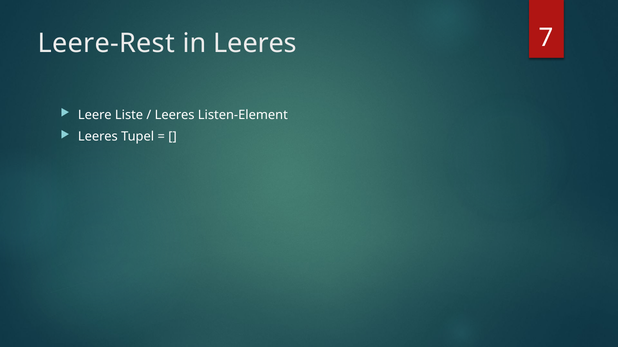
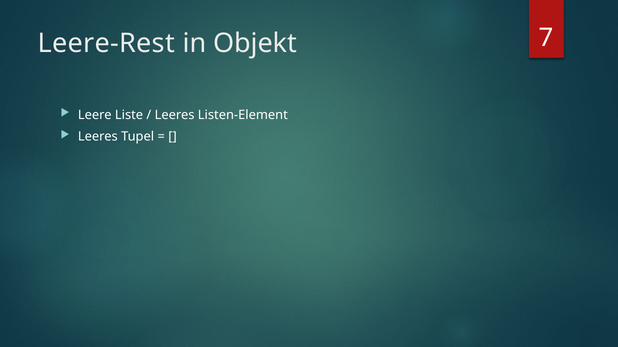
in Leeres: Leeres -> Objekt (255, 43)
